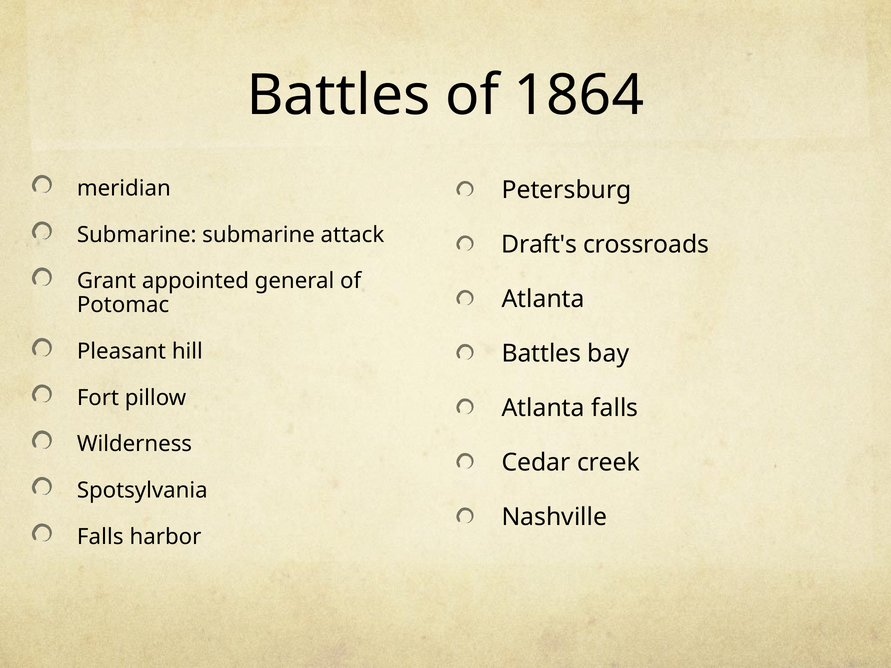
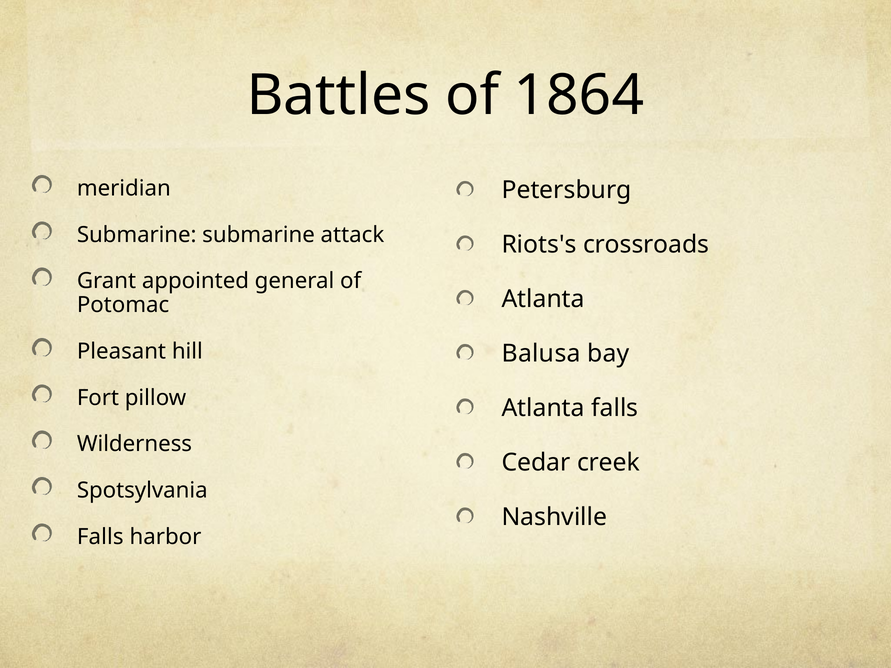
Draft's: Draft's -> Riots's (539, 245)
Battles: Battles -> Balusa (541, 354)
